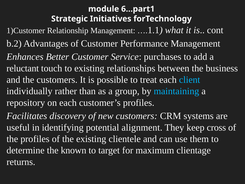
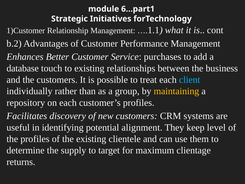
reluctant: reluctant -> database (23, 68)
maintaining colour: light blue -> yellow (176, 91)
cross: cross -> level (216, 127)
known: known -> supply (74, 150)
